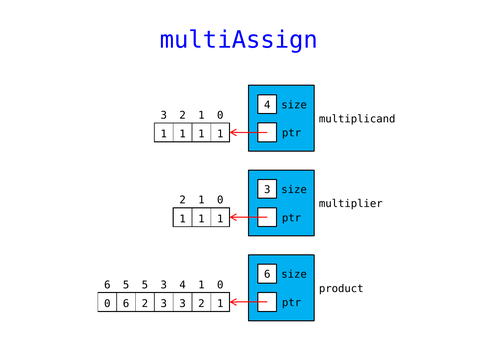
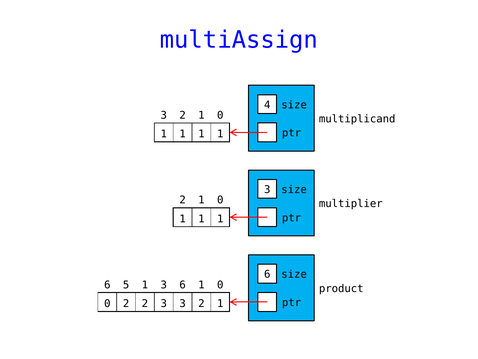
5 5: 5 -> 1 (145, 284)
3 4: 4 -> 6 (183, 284)
0 6: 6 -> 2 (126, 303)
